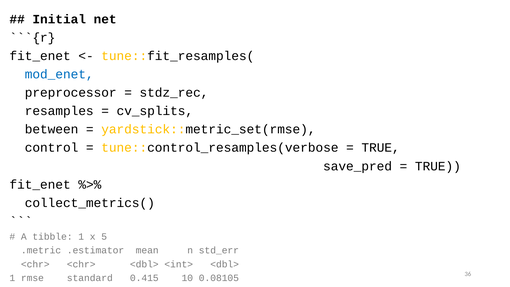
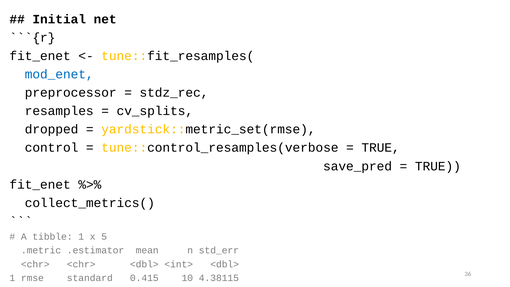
between: between -> dropped (52, 129)
0.08105: 0.08105 -> 4.38115 (219, 278)
